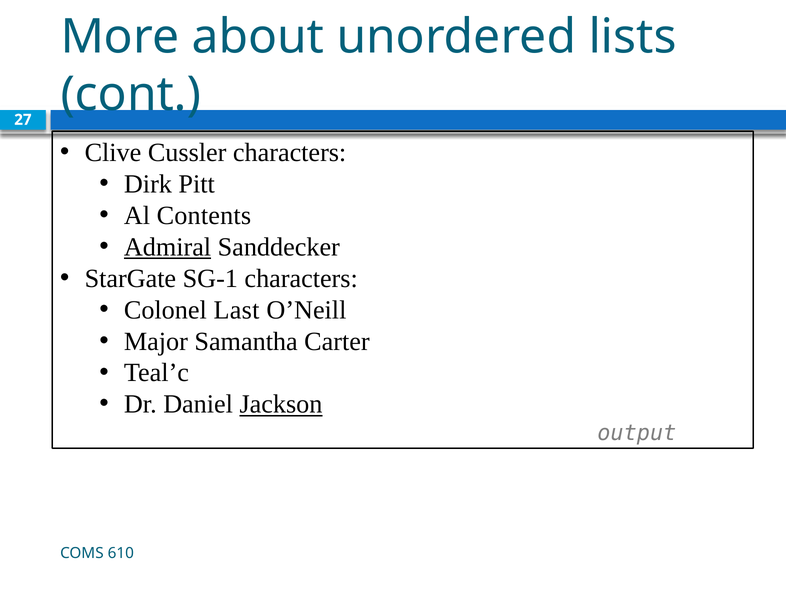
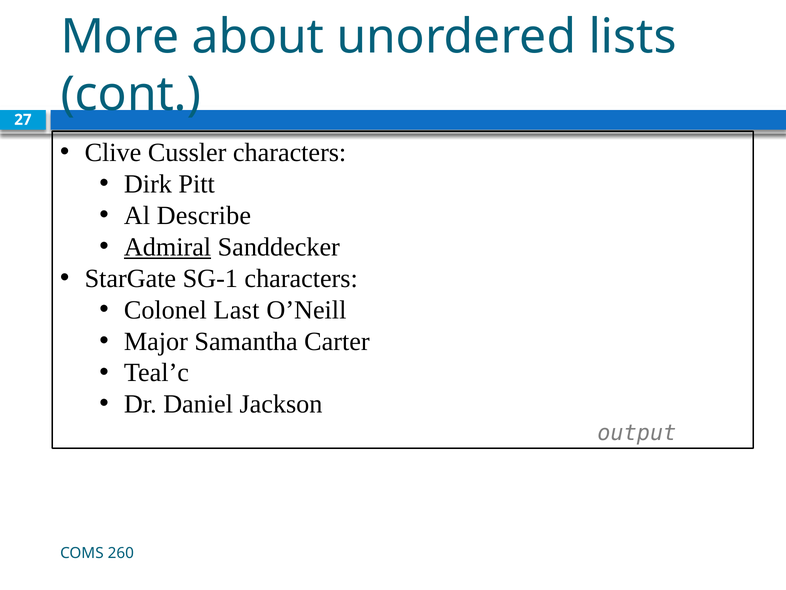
Contents: Contents -> Describe (204, 215)
Jackson underline: present -> none (281, 404)
610: 610 -> 260 (121, 553)
